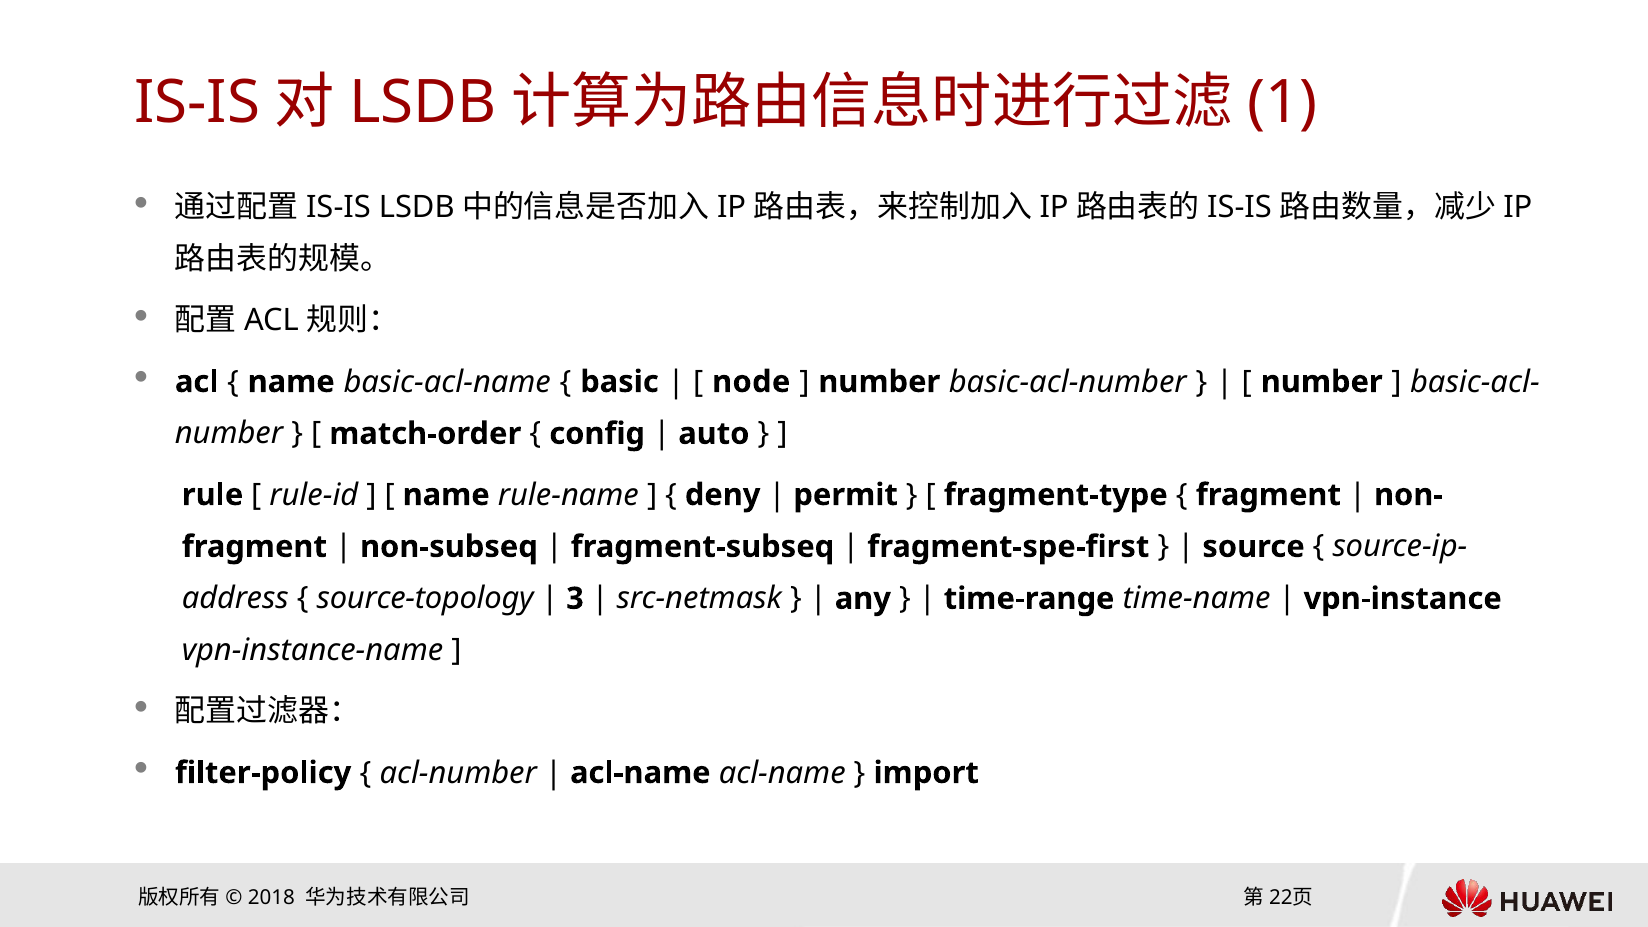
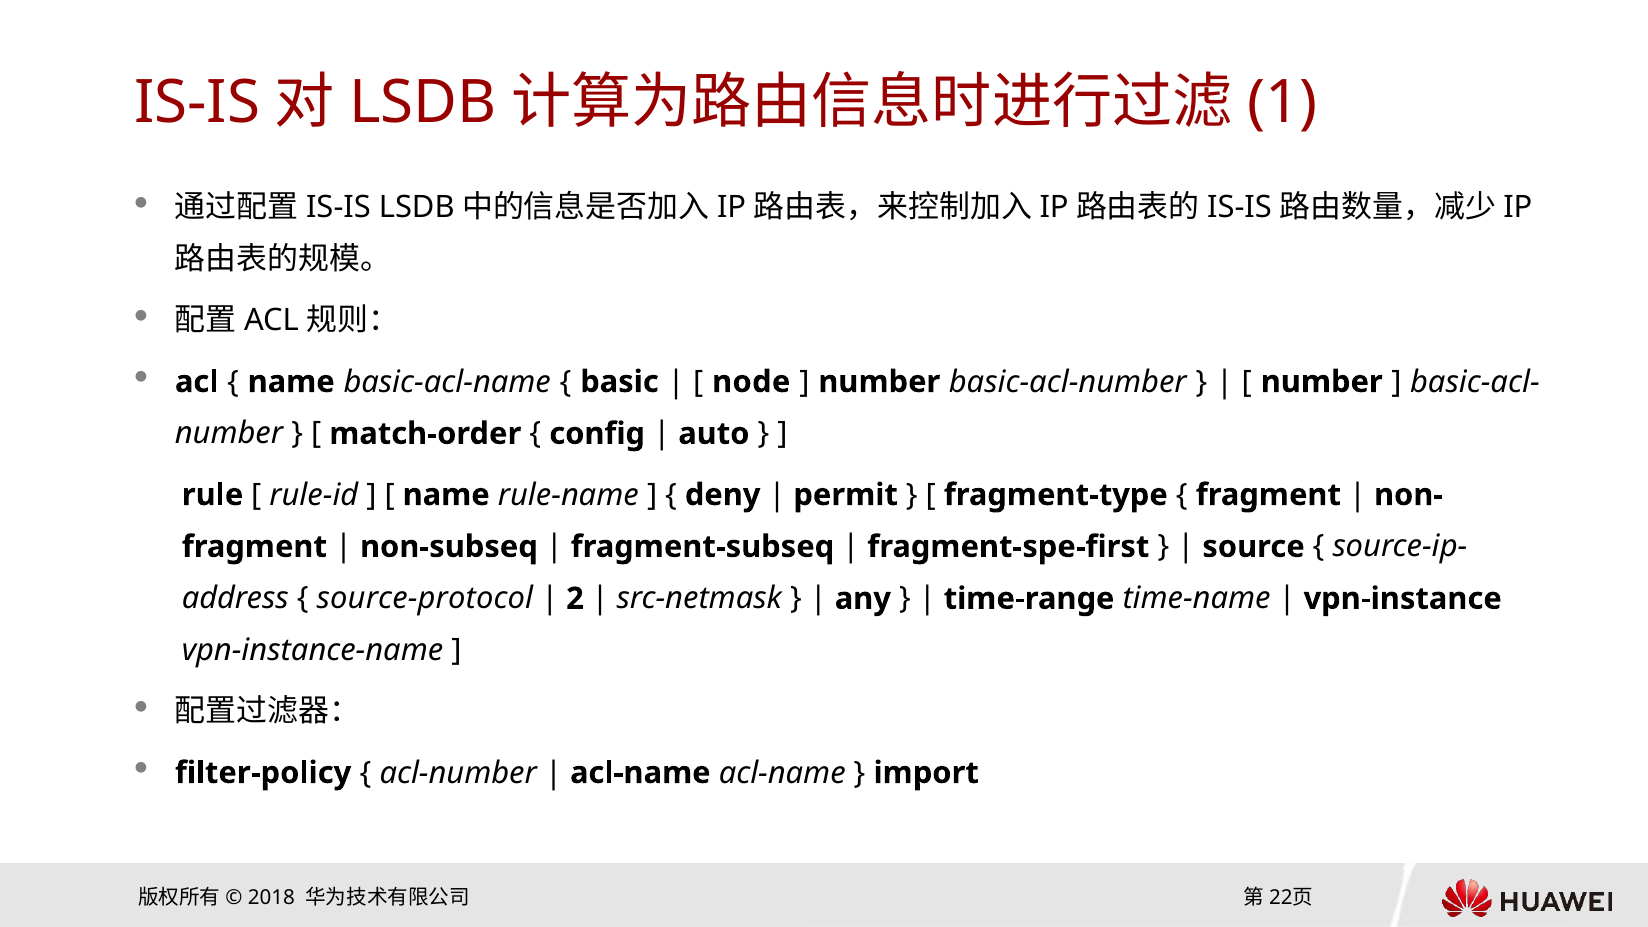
source-topology: source-topology -> source-protocol (425, 599)
3: 3 -> 2 (575, 599)
